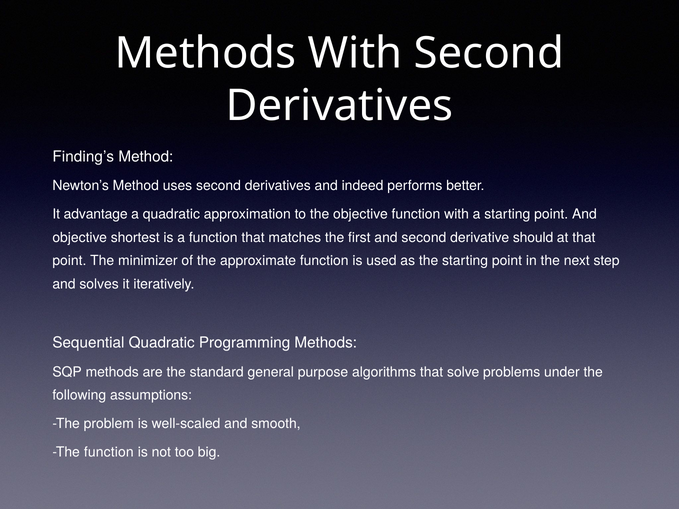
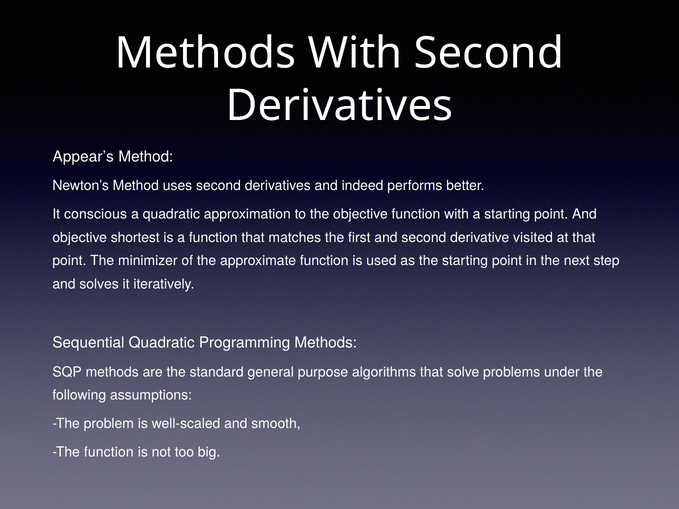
Finding’s: Finding’s -> Appear’s (83, 157)
advantage: advantage -> conscious (96, 214)
should: should -> visited (533, 238)
